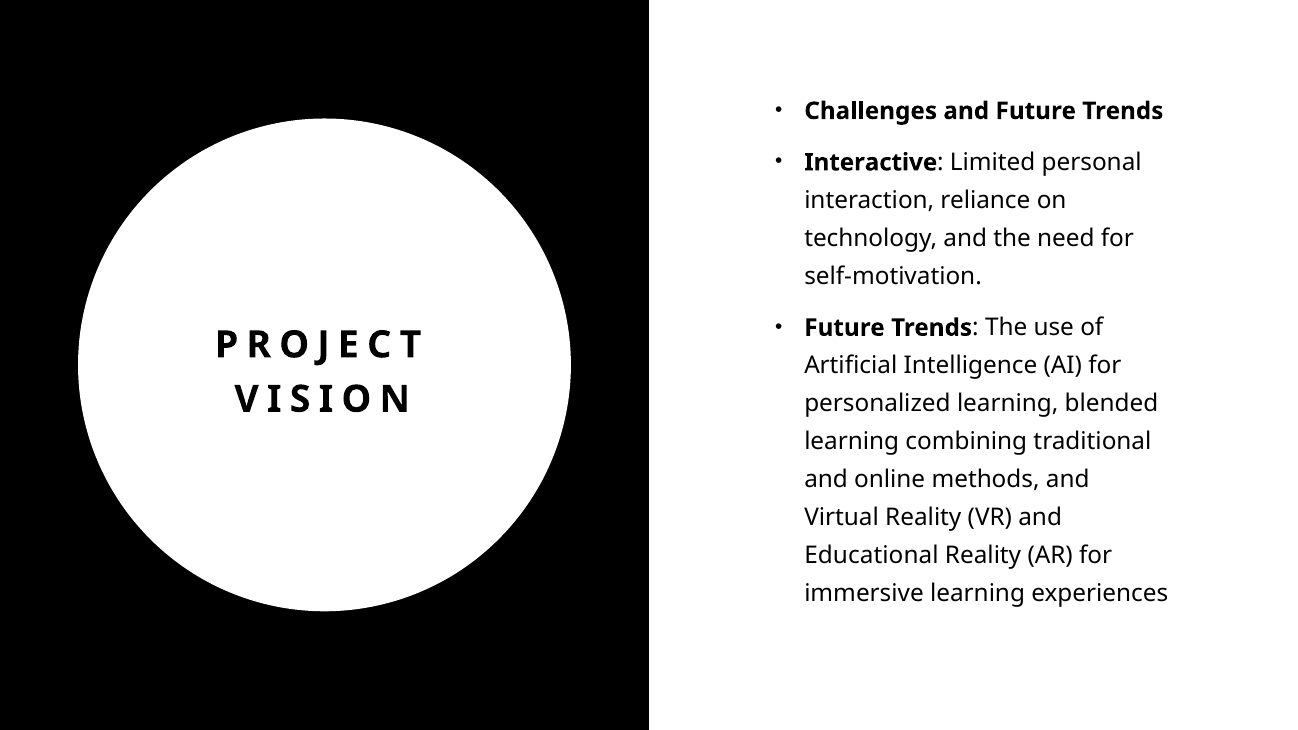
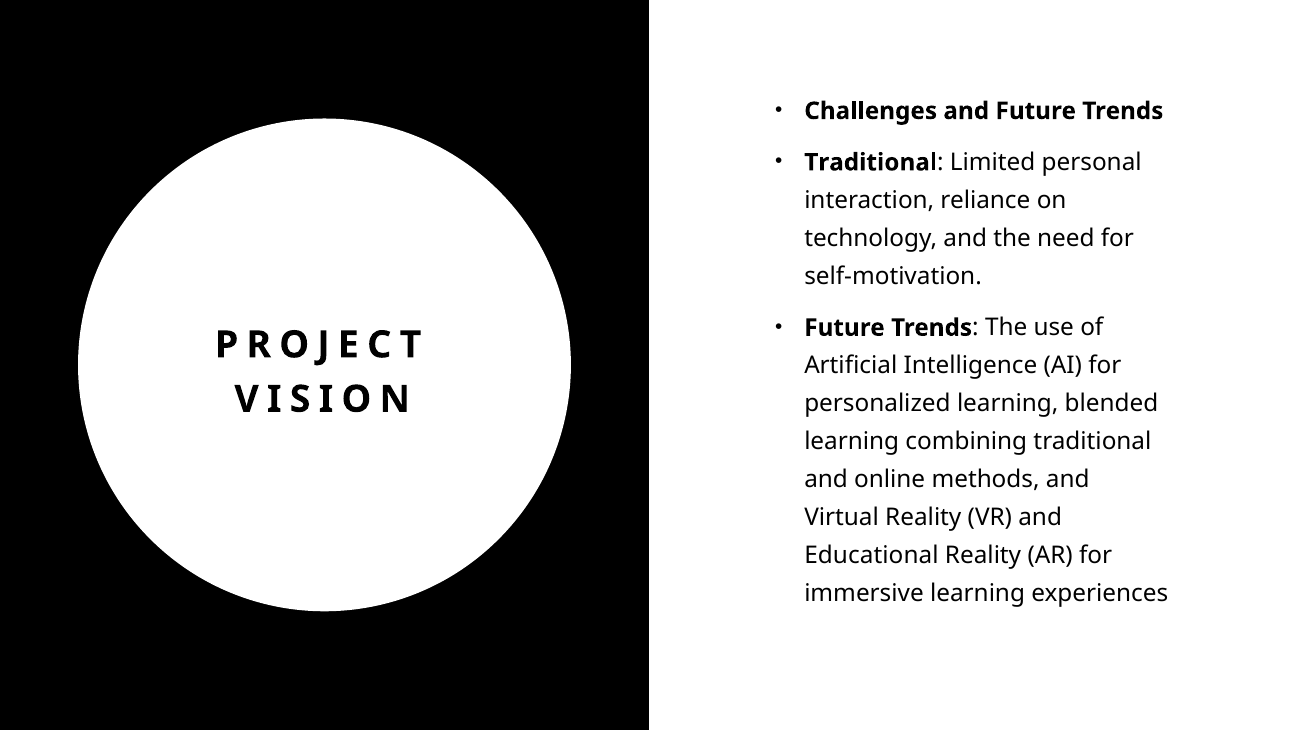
Interactive: Interactive -> Traditional (871, 162)
